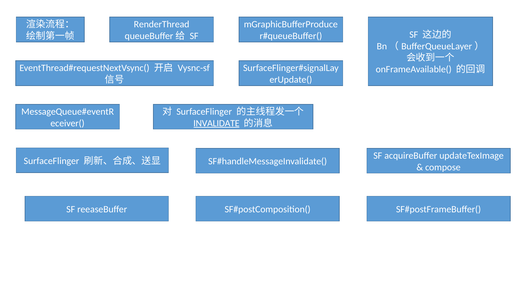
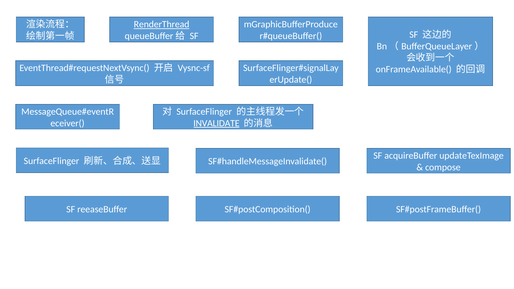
RenderThread underline: none -> present (162, 24)
